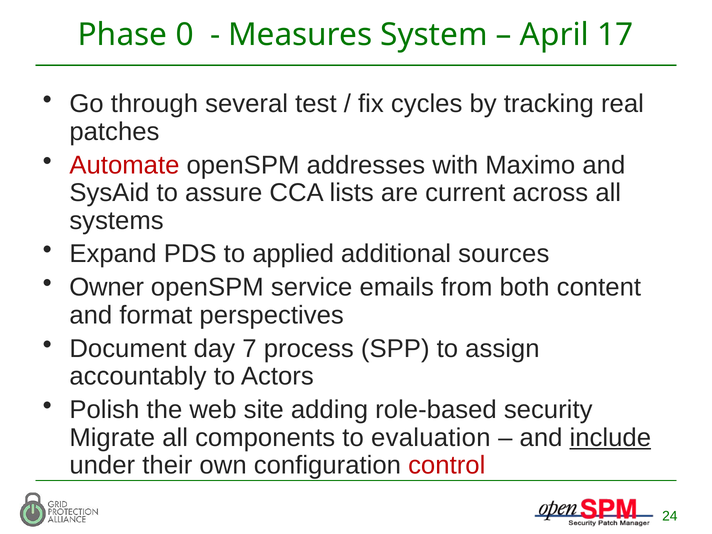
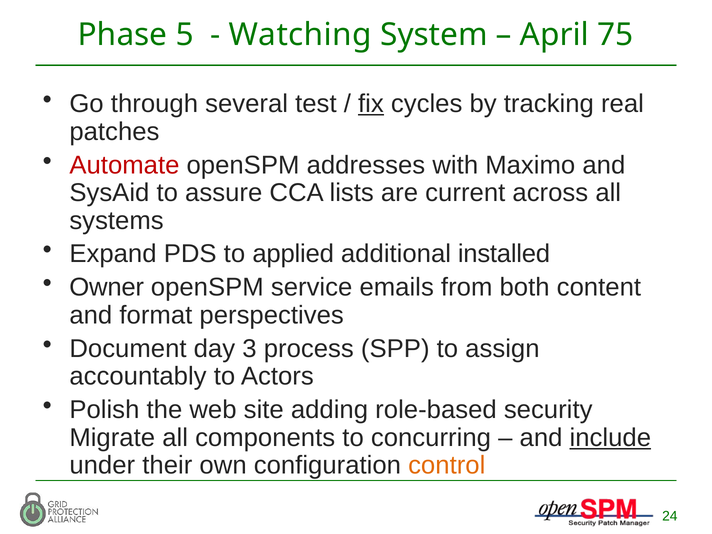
0: 0 -> 5 (185, 35)
Measures: Measures -> Watching (300, 35)
17: 17 -> 75 (615, 35)
fix underline: none -> present (371, 104)
sources: sources -> installed (504, 254)
7: 7 -> 3 (249, 349)
evaluation: evaluation -> concurring (431, 438)
control colour: red -> orange (447, 465)
